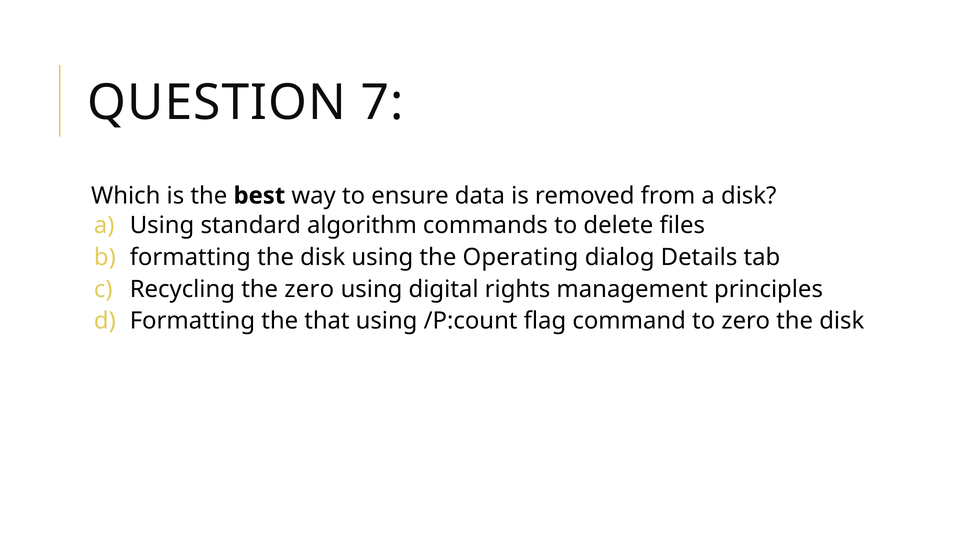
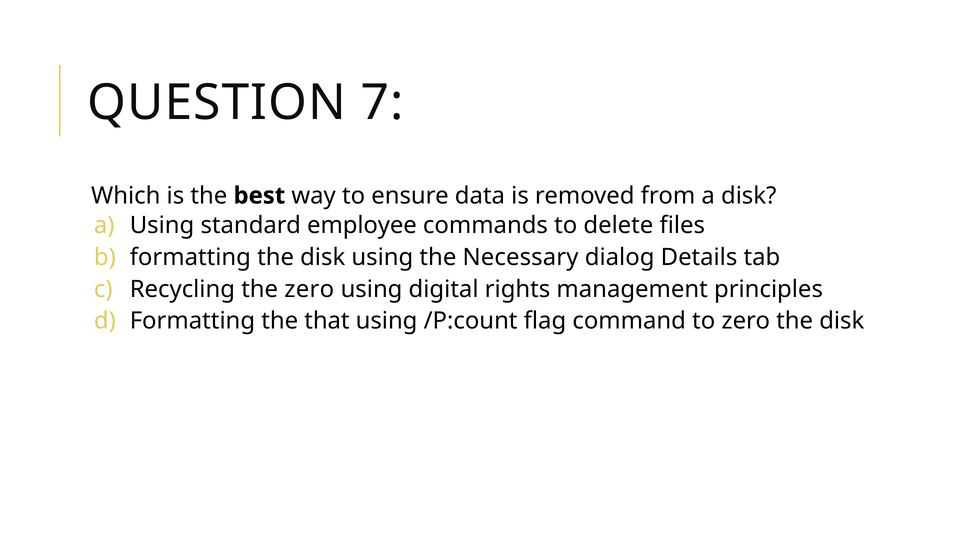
algorithm: algorithm -> employee (362, 225)
Operating: Operating -> Necessary (521, 257)
